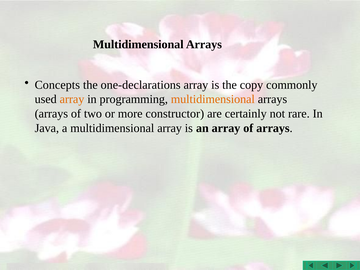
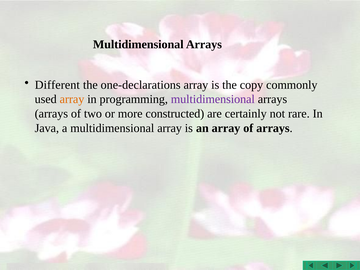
Concepts: Concepts -> Different (57, 85)
multidimensional colour: orange -> purple (213, 99)
constructor: constructor -> constructed (175, 114)
